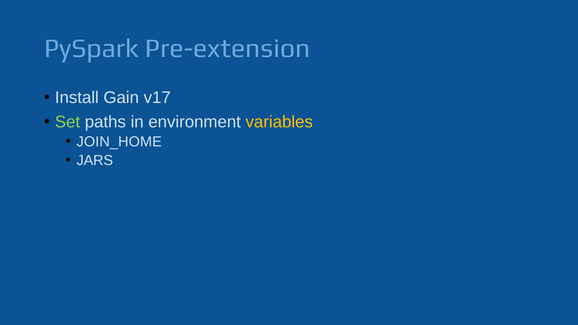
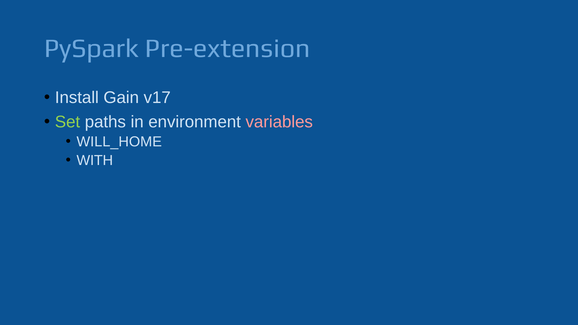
variables colour: yellow -> pink (279, 122)
JOIN_HOME: JOIN_HOME -> WILL_HOME (119, 142)
JARS: JARS -> WITH (95, 160)
